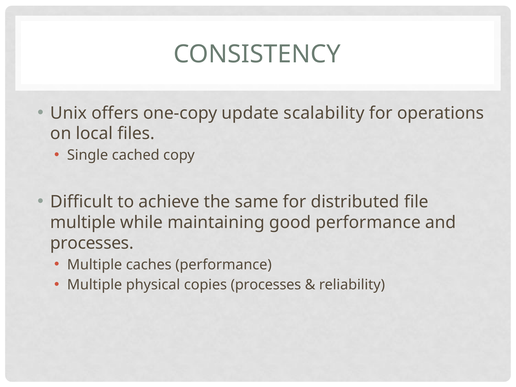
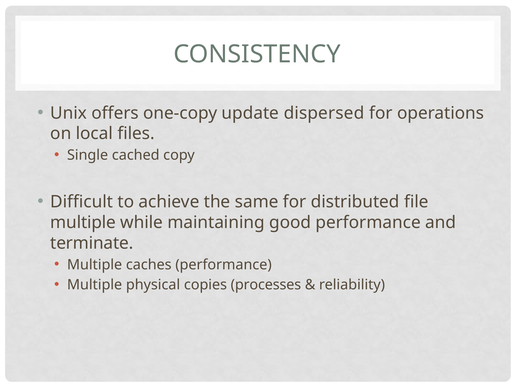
scalability: scalability -> dispersed (324, 113)
processes: processes -> terminate (92, 243)
